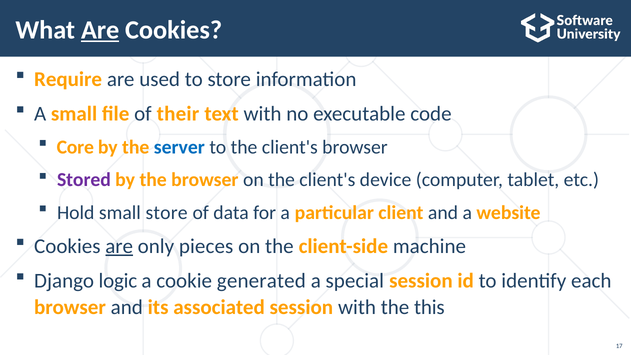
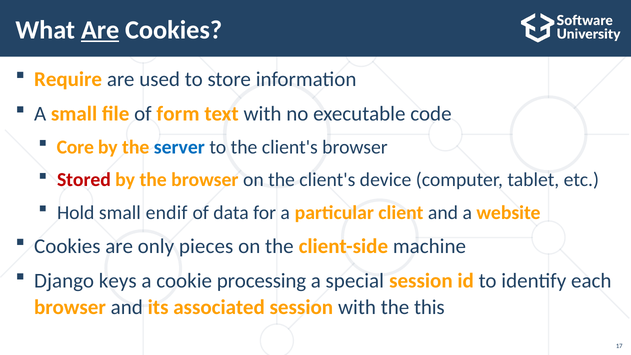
their: their -> form (178, 114)
Stored colour: purple -> red (84, 180)
small store: store -> endif (167, 212)
are underline: present -> none (119, 246)
logic: logic -> keys (118, 281)
generated: generated -> processing (262, 281)
